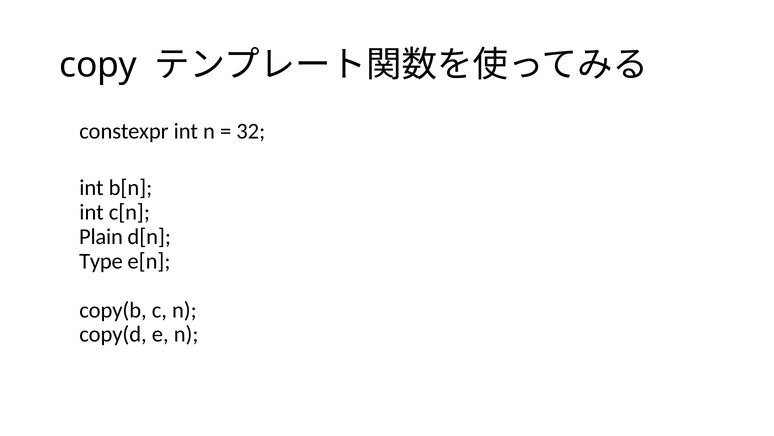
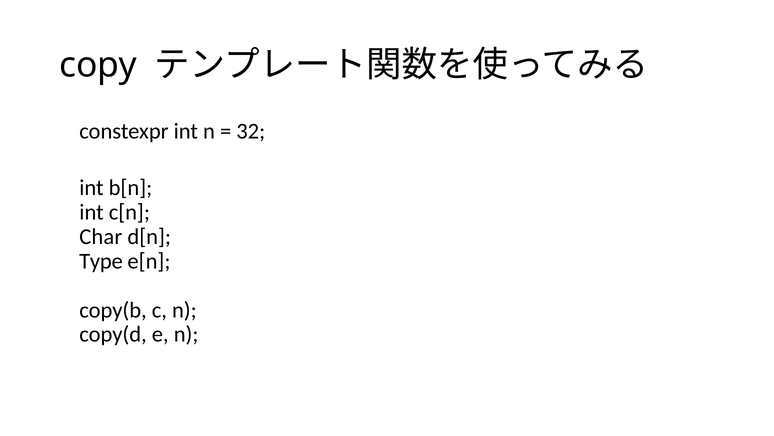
Plain: Plain -> Char (101, 236)
